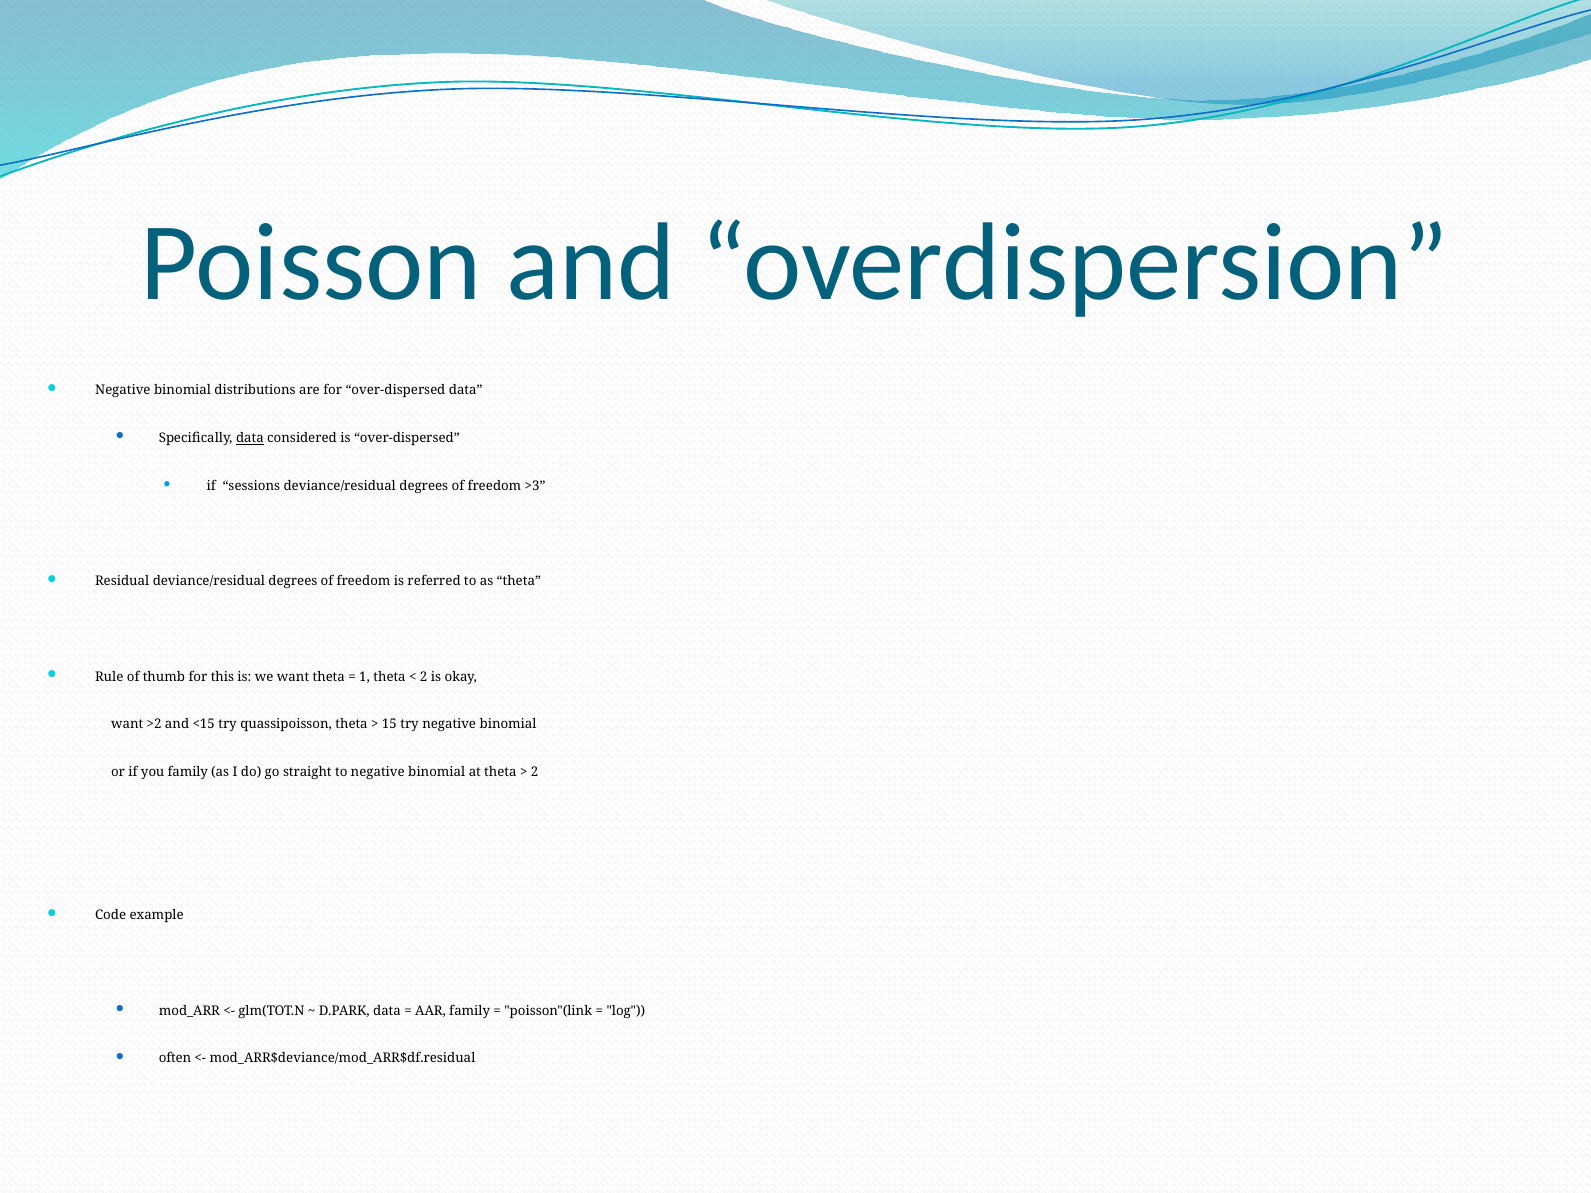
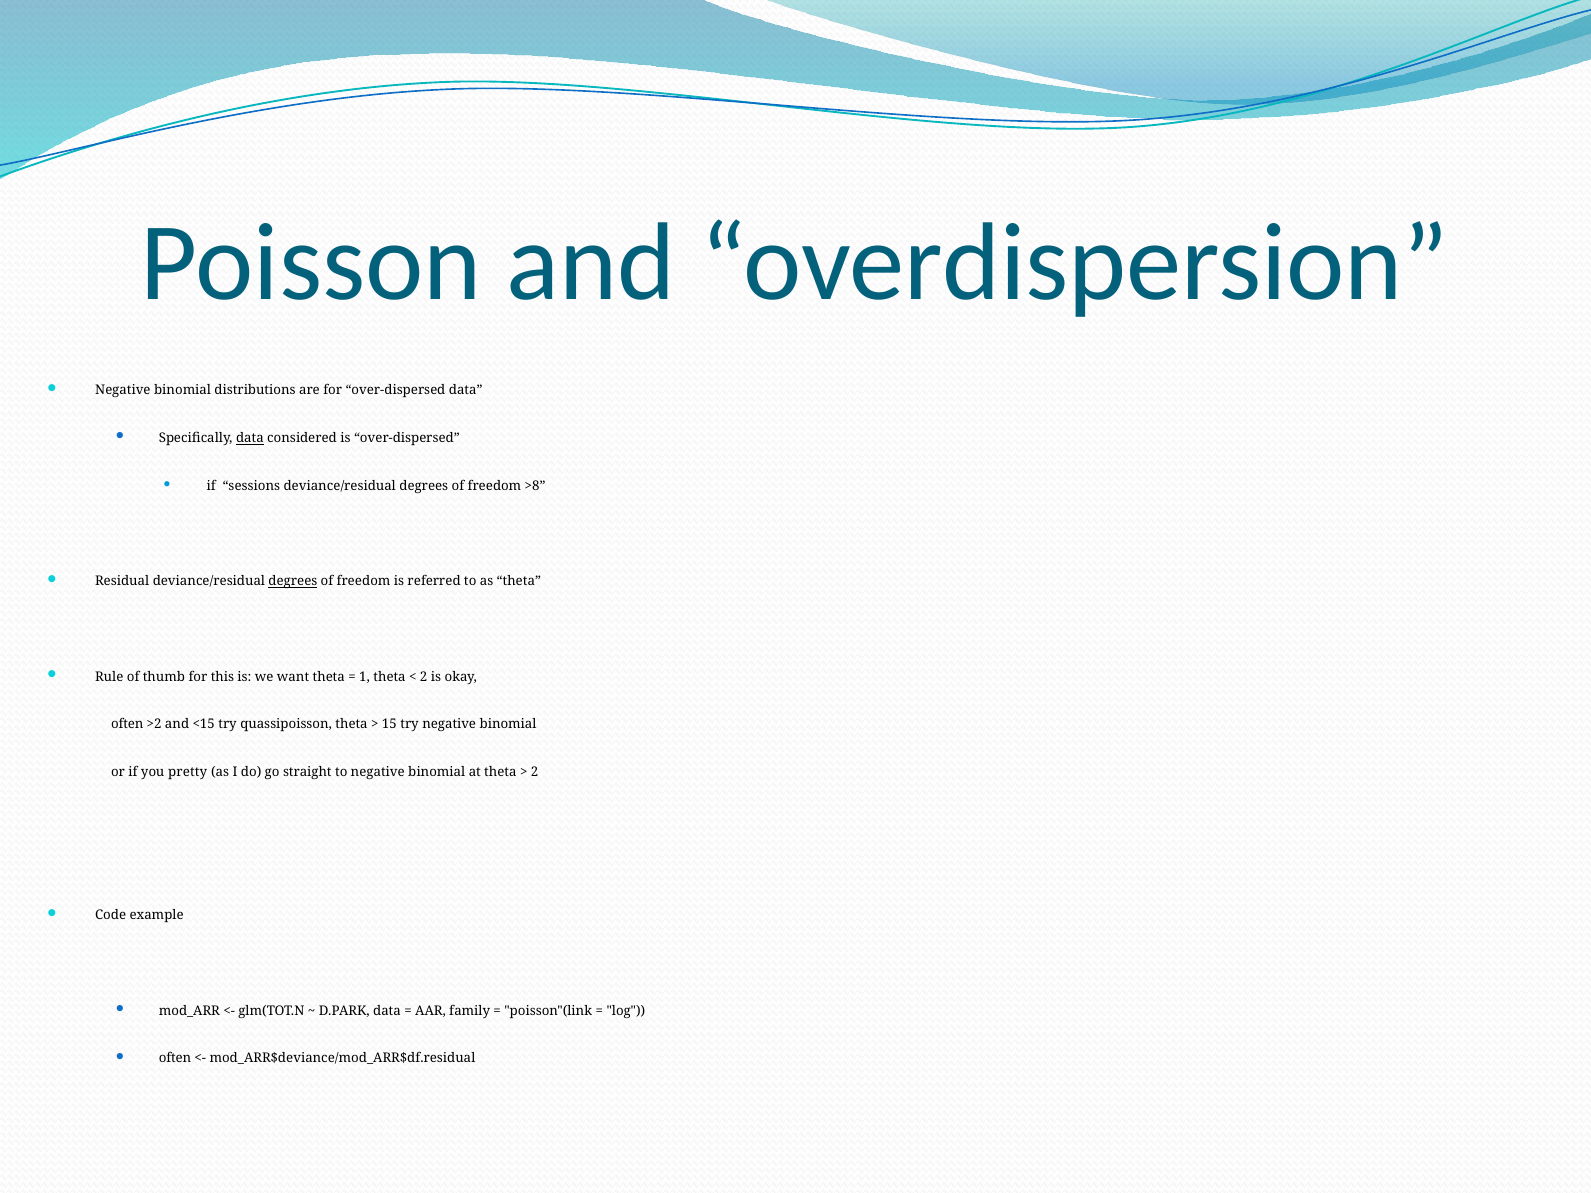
>3: >3 -> >8 (535, 486)
degrees underline: none -> present (293, 582)
want: want -> often (127, 725)
you family: family -> pretty (188, 772)
